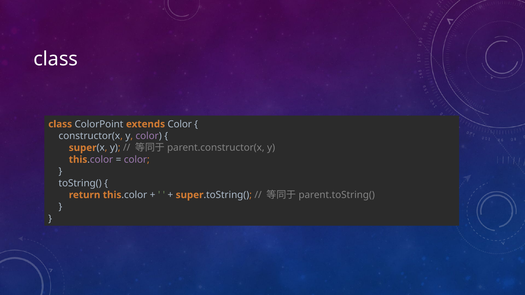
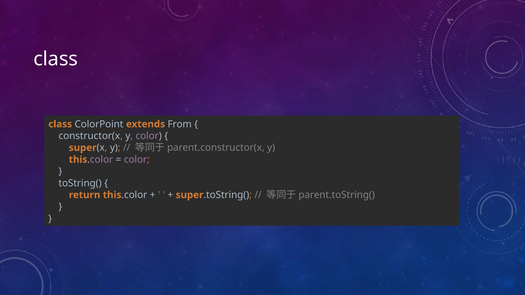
extends Color: Color -> From (180, 124)
